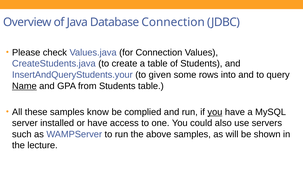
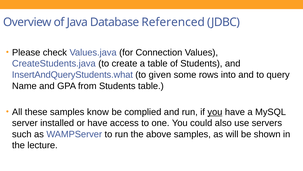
Database Connection: Connection -> Referenced (173, 22)
InsertAndQueryStudents.your: InsertAndQueryStudents.your -> InsertAndQueryStudents.what (72, 75)
Name underline: present -> none (24, 86)
